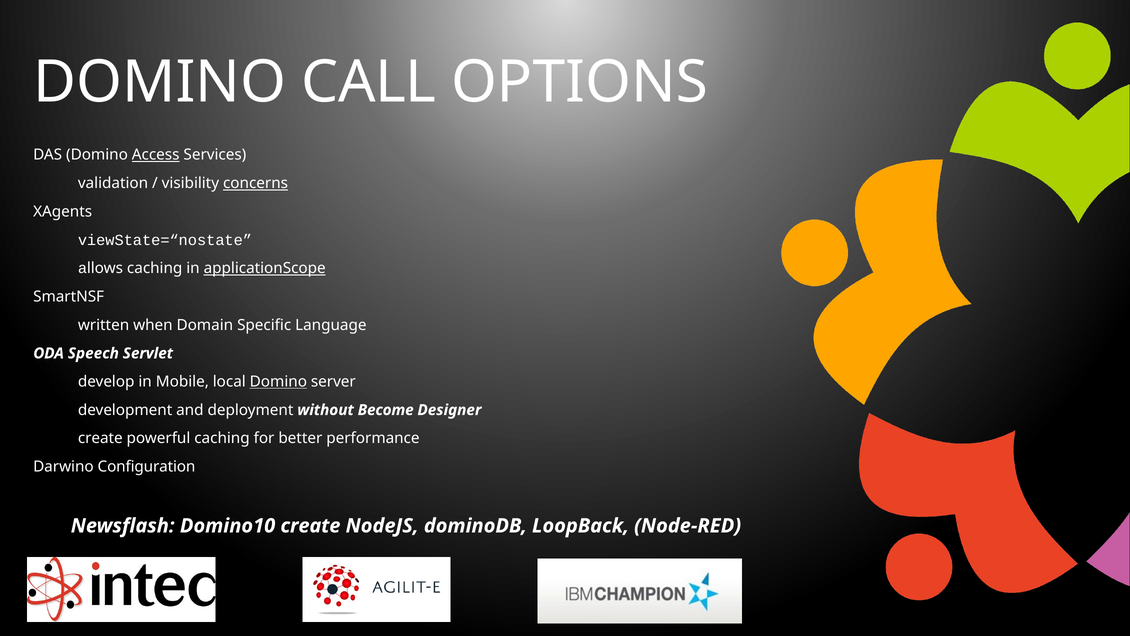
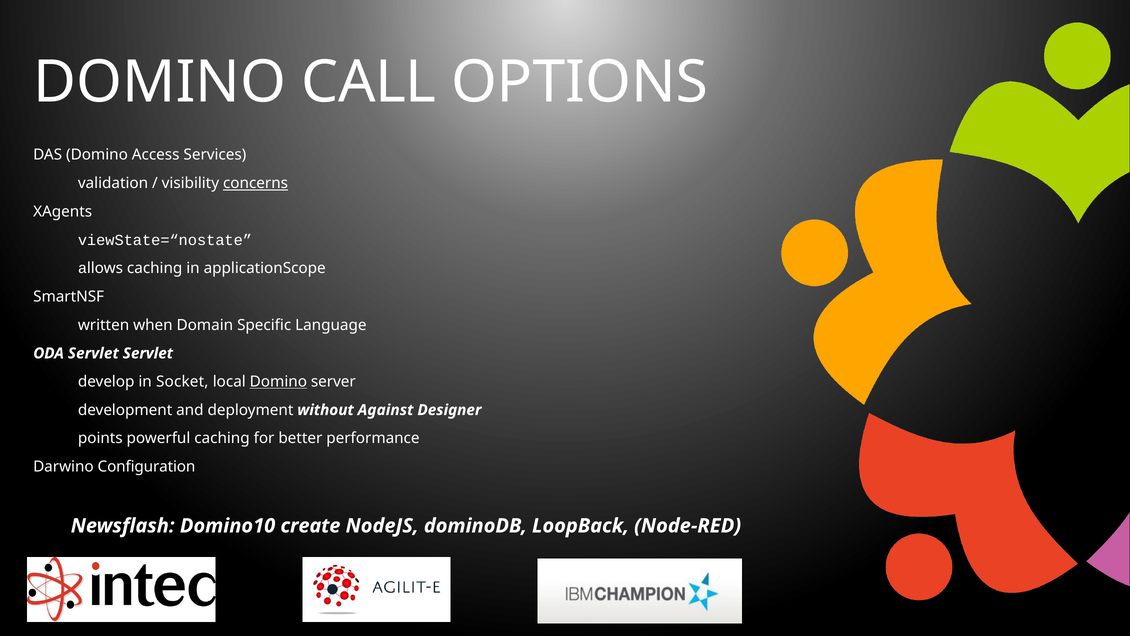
Access underline: present -> none (156, 155)
applicationScope underline: present -> none (265, 268)
ODA Speech: Speech -> Servlet (93, 353)
Mobile: Mobile -> Socket (182, 381)
Become: Become -> Against (386, 410)
create: create -> points (100, 438)
